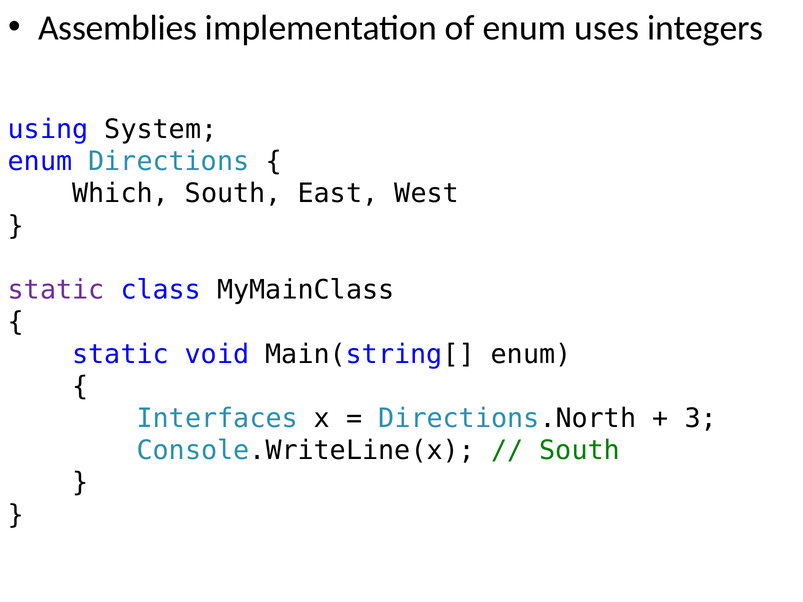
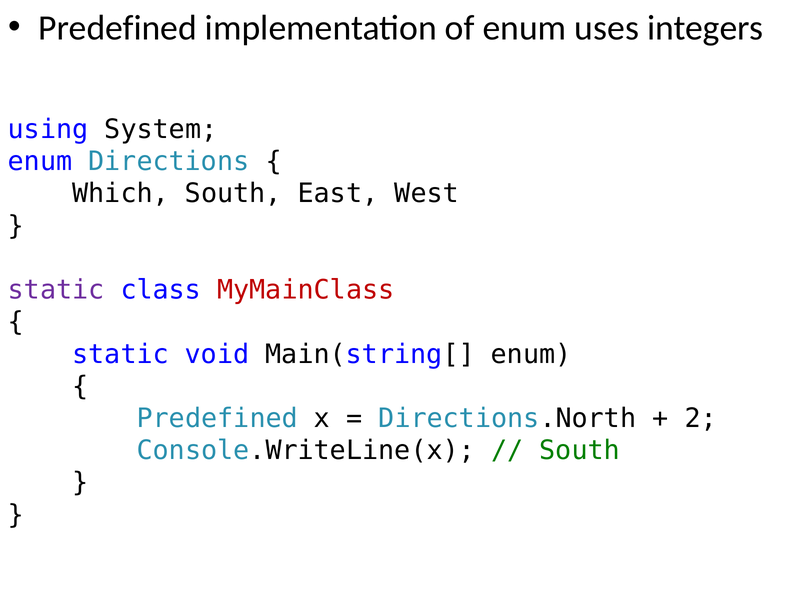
Assemblies: Assemblies -> Predefined (118, 28)
MyMainClass colour: black -> red (306, 290)
Interfaces: Interfaces -> Predefined (217, 419)
3: 3 -> 2 (701, 419)
